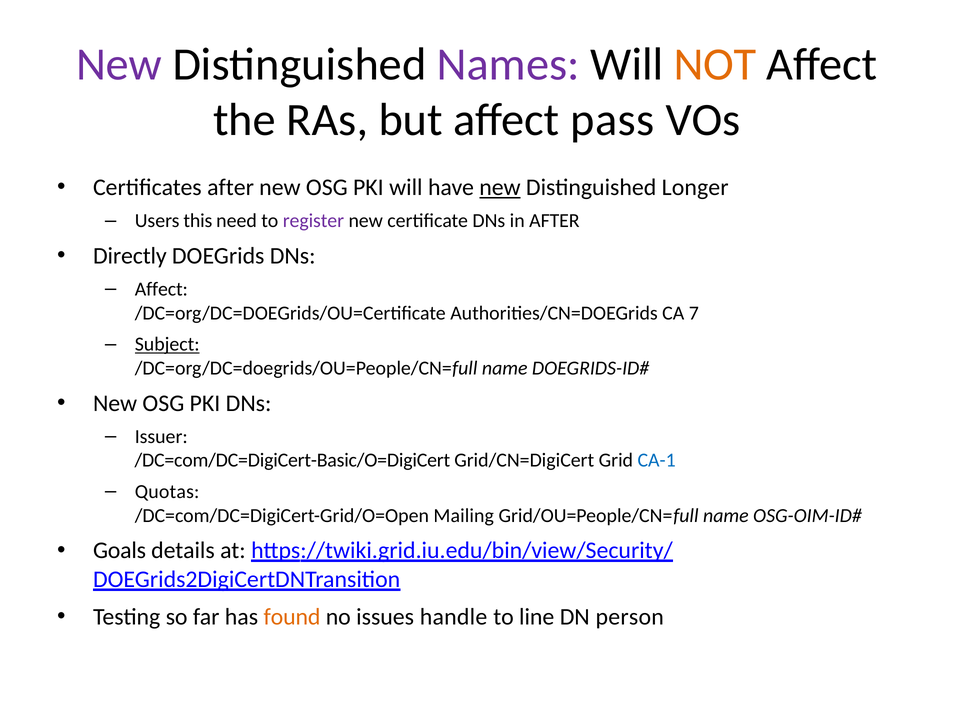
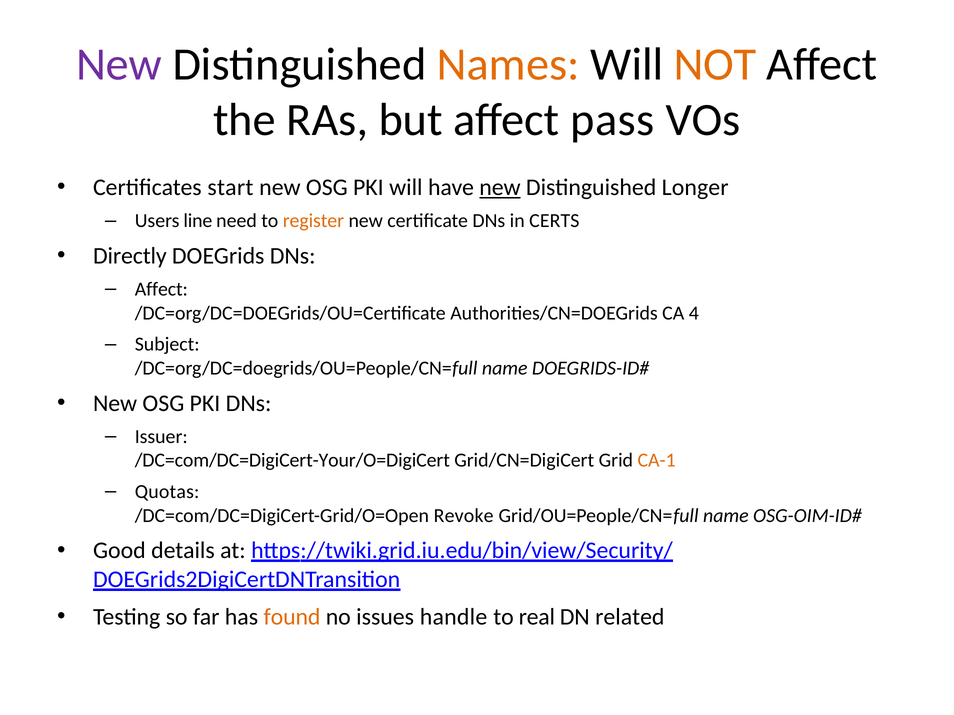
Names colour: purple -> orange (508, 64)
Certificates after: after -> start (230, 188)
this: this -> line (198, 221)
register colour: purple -> orange (313, 221)
in AFTER: AFTER -> CERTS (554, 221)
7: 7 -> 4 (694, 313)
Subject underline: present -> none (167, 345)
/DC=com/DC=DigiCert-Basic/O=DigiCert: /DC=com/DC=DigiCert-Basic/O=DigiCert -> /DC=com/DC=DigiCert-Your/O=DigiCert (292, 461)
CA-1 colour: blue -> orange (657, 461)
Mailing: Mailing -> Revoke (464, 516)
Goals: Goals -> Good (119, 551)
line: line -> real (537, 618)
person: person -> related (630, 618)
